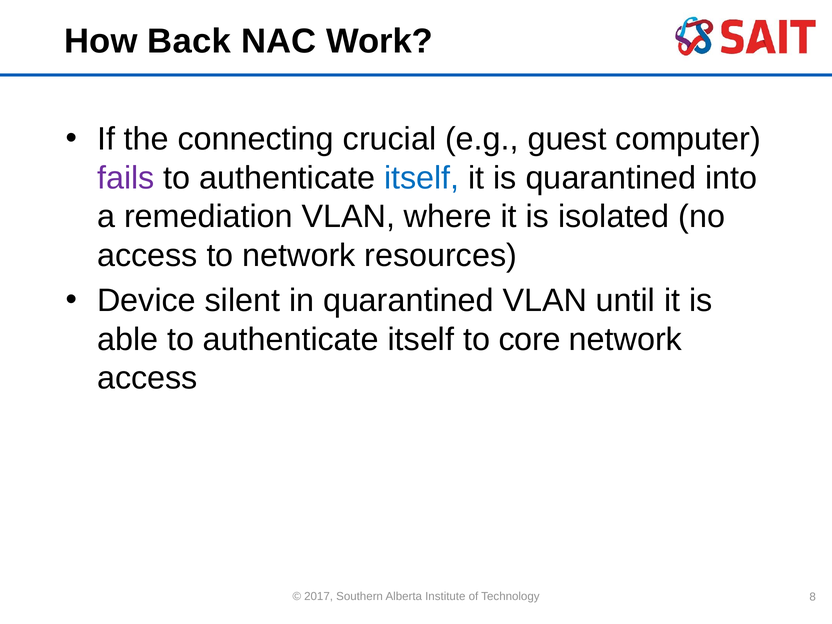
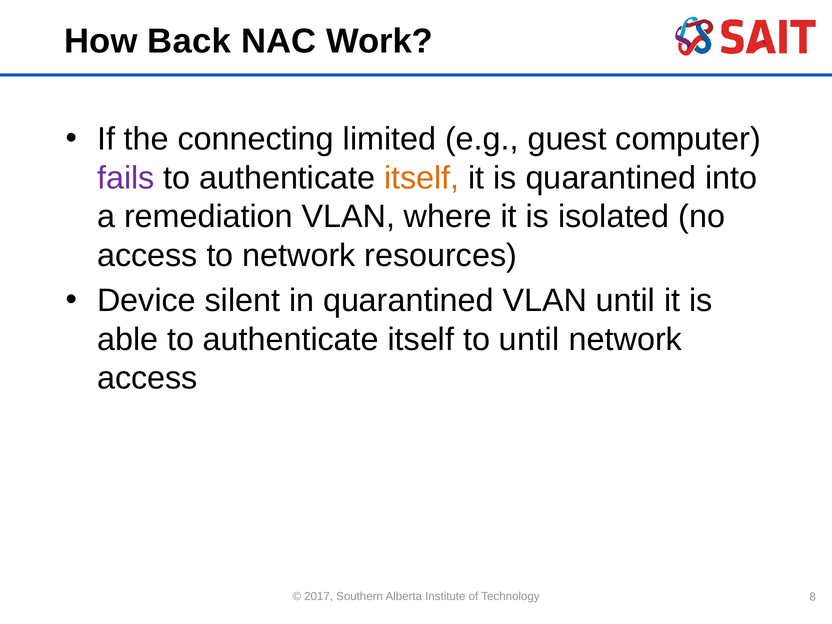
crucial: crucial -> limited (390, 139)
itself colour: blue -> orange (422, 178)
to core: core -> until (529, 340)
